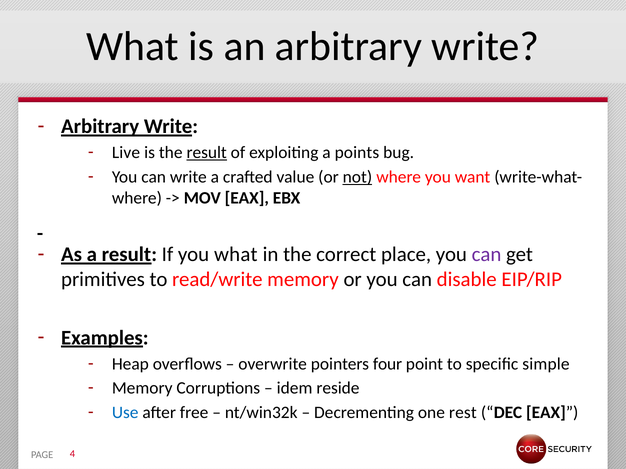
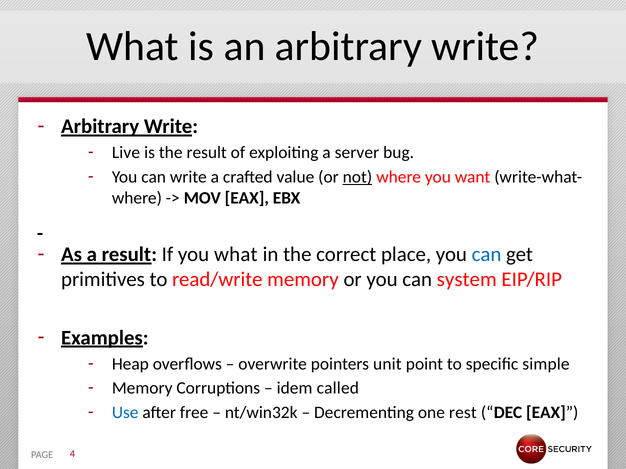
result underline: present -> none (207, 153)
points: points -> server (357, 153)
can colour: purple -> blue (487, 255)
disable: disable -> system (467, 280)
four: four -> unit (387, 364)
reside: reside -> called (338, 389)
